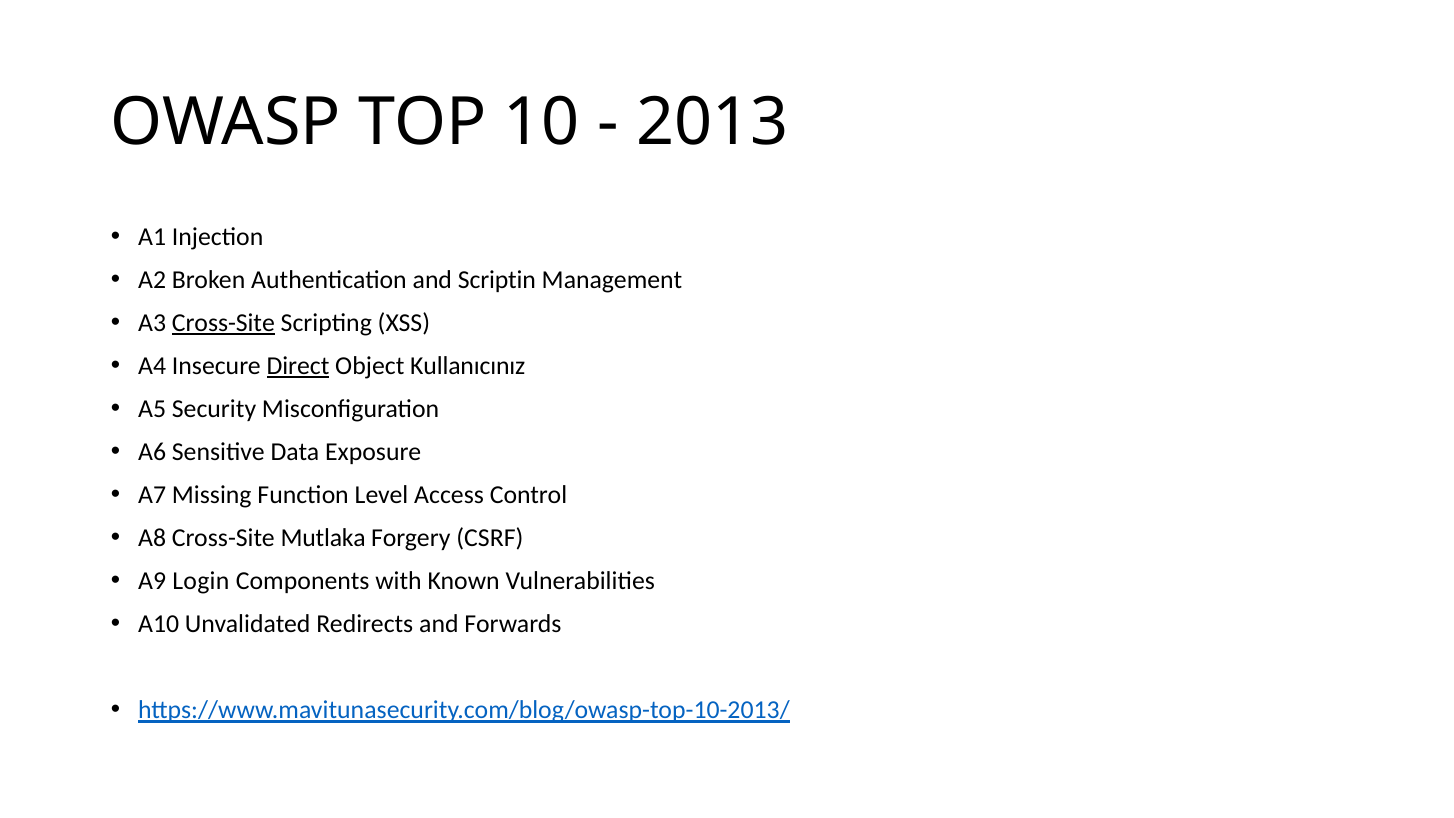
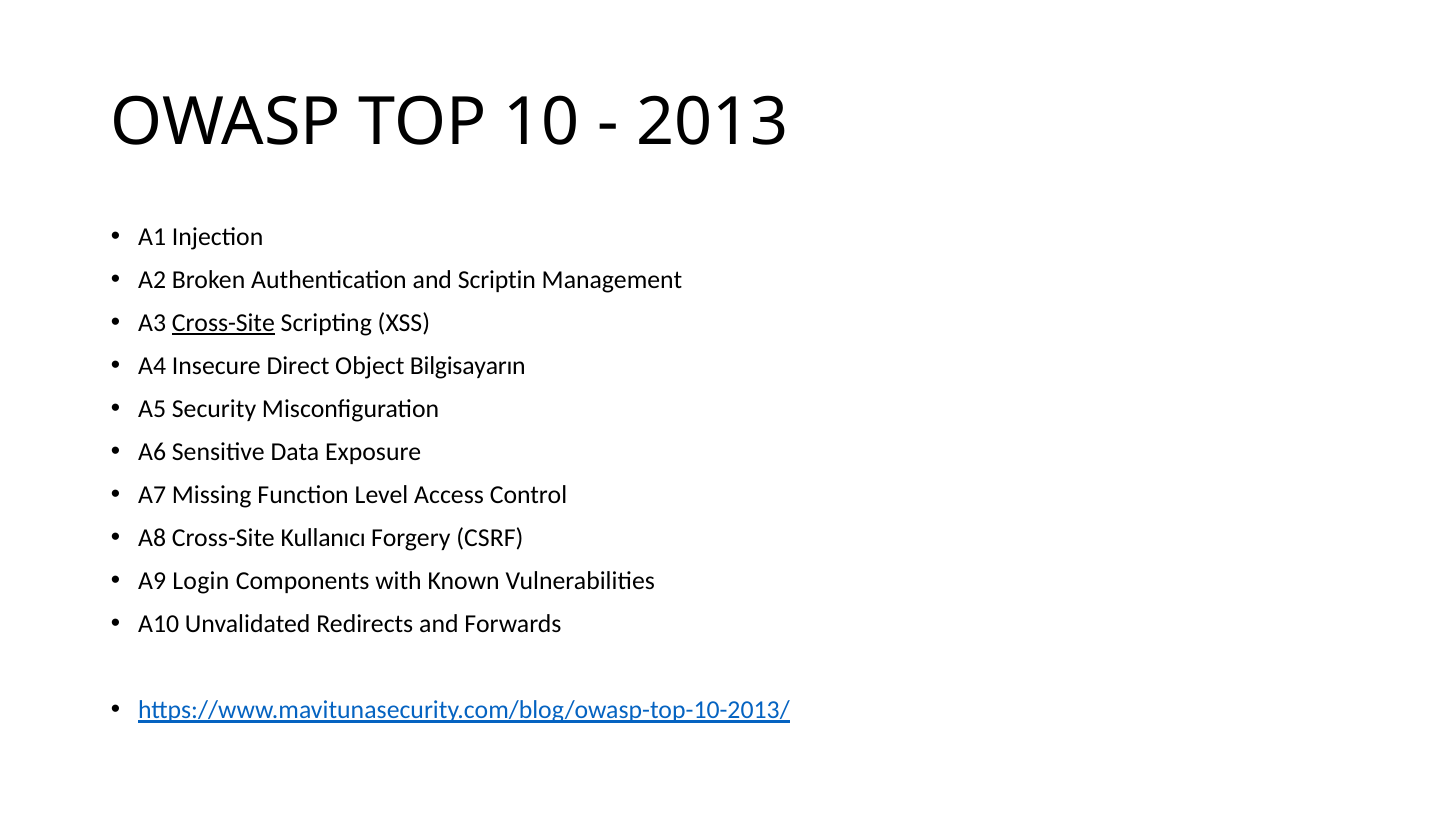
Direct underline: present -> none (298, 366)
Kullanıcınız: Kullanıcınız -> Bilgisayarın (468, 366)
Mutlaka: Mutlaka -> Kullanıcı (323, 538)
